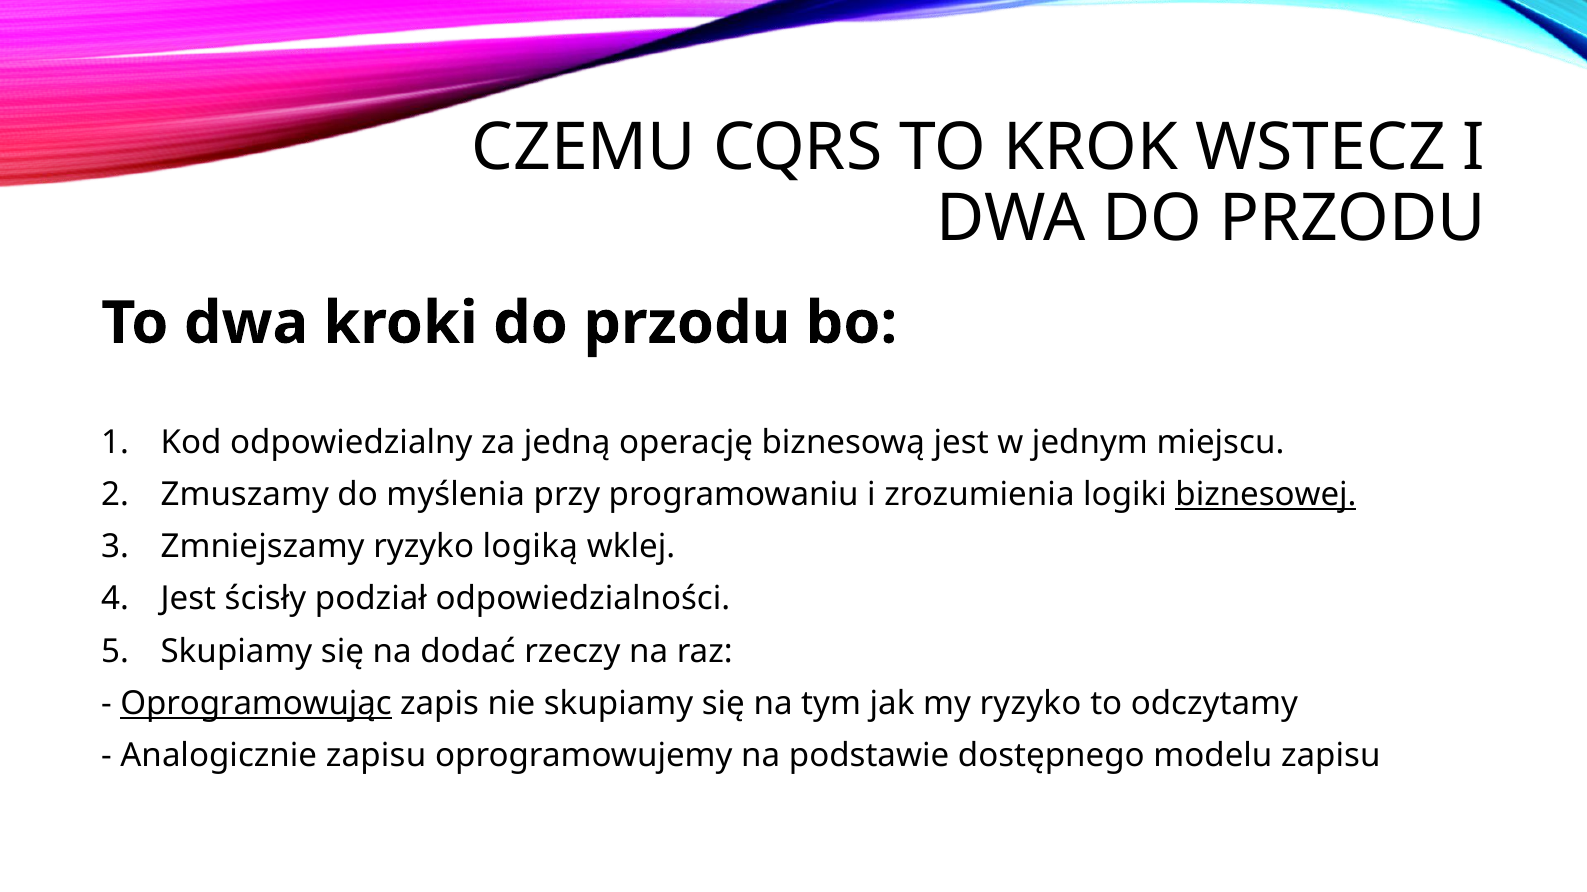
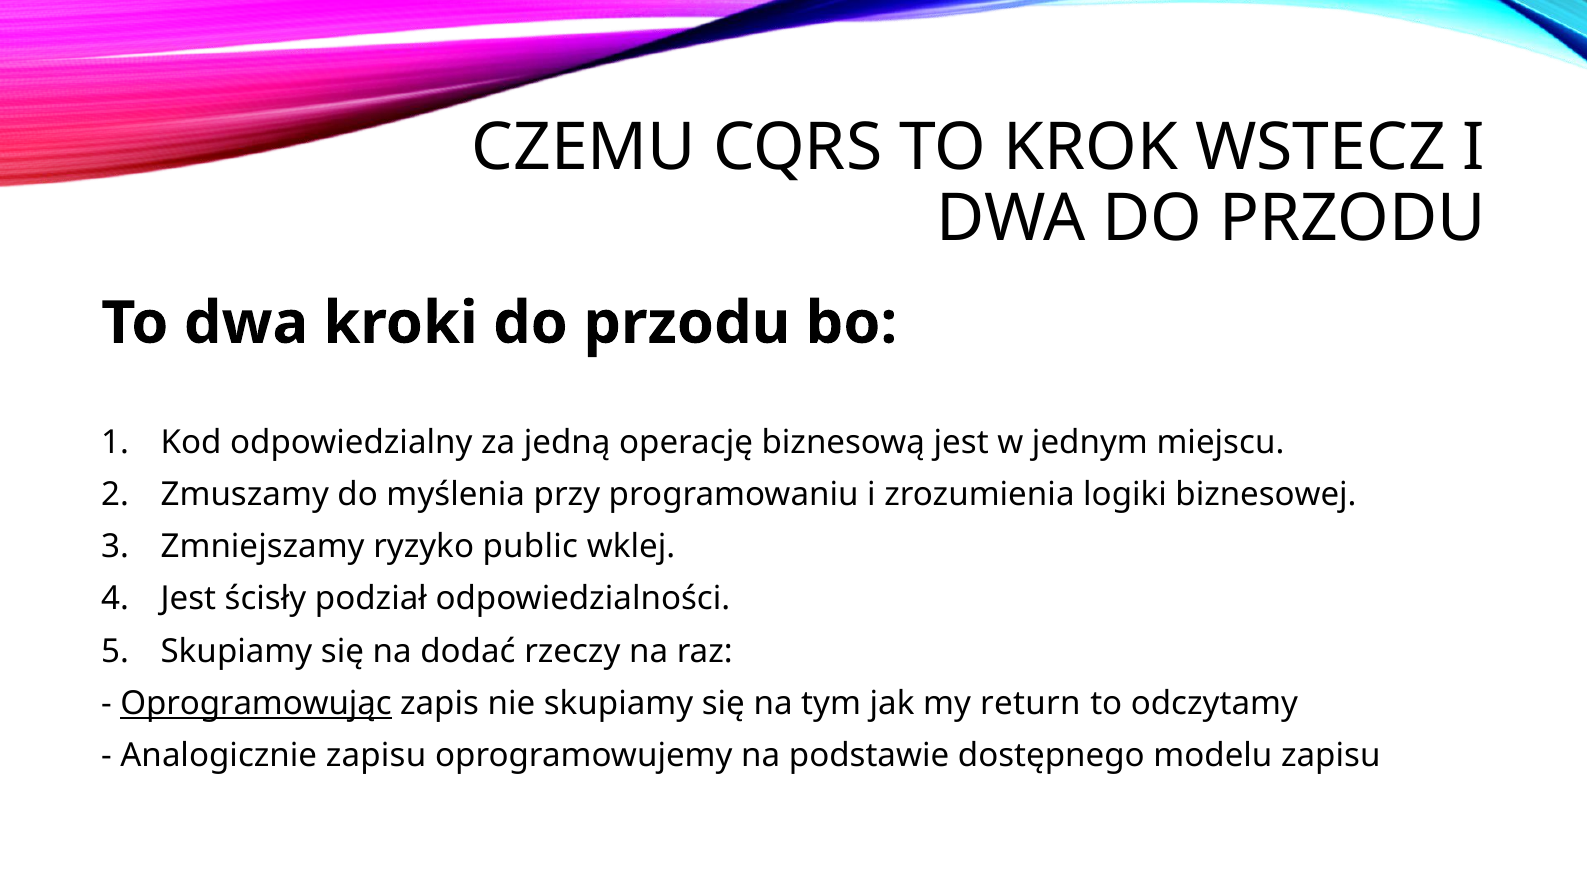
biznesowej underline: present -> none (1266, 495)
logiką: logiką -> public (530, 547)
my ryzyko: ryzyko -> return (1030, 704)
